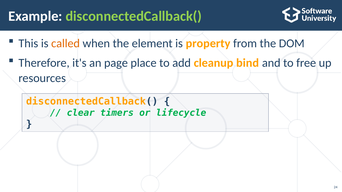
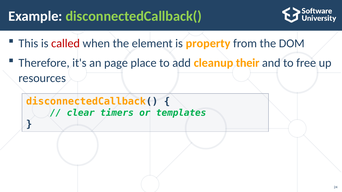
called colour: orange -> red (66, 43)
bind: bind -> their (248, 63)
lifecycle: lifecycle -> templates (181, 113)
